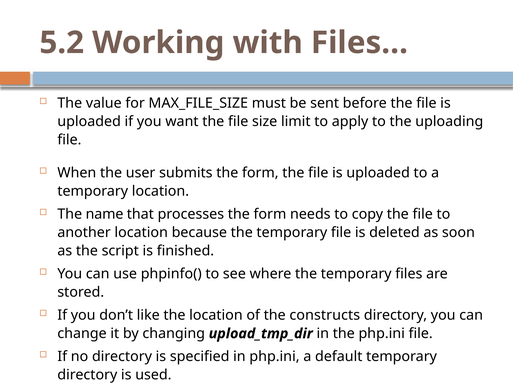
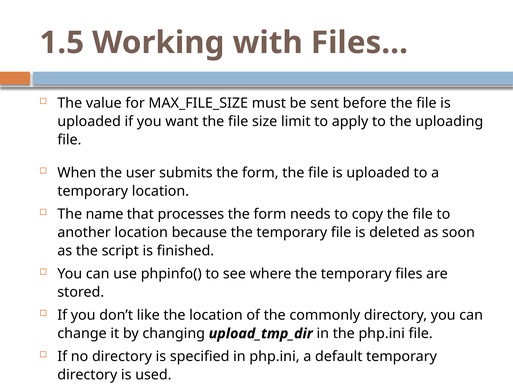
5.2: 5.2 -> 1.5 (62, 43)
constructs: constructs -> commonly (325, 316)
